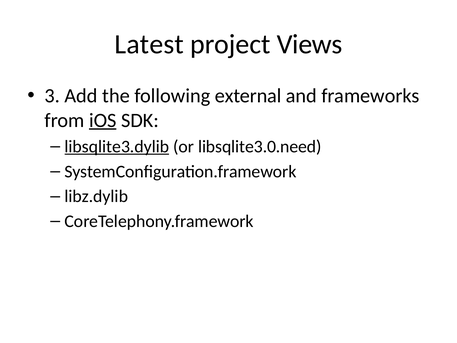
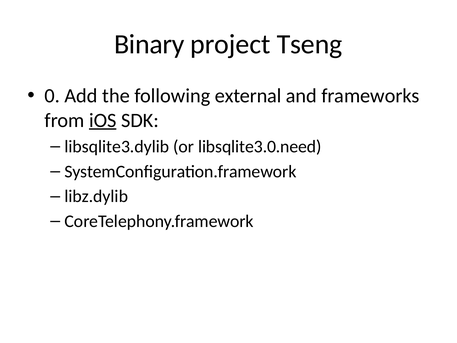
Latest: Latest -> Binary (149, 44)
Views: Views -> Tseng (310, 44)
3: 3 -> 0 (52, 96)
libsqlite3.dylib underline: present -> none (117, 146)
